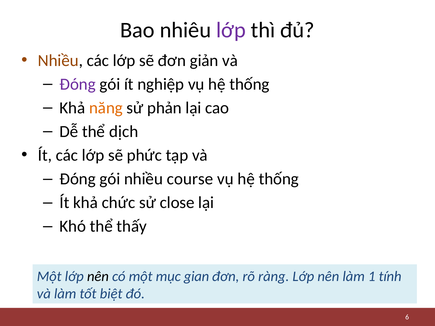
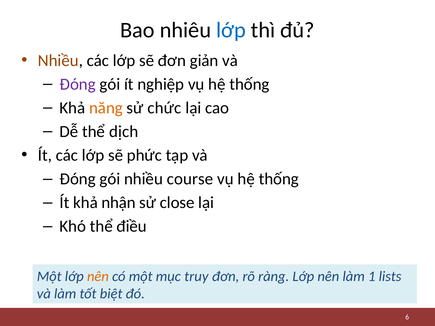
lớp colour: purple -> blue (231, 30)
phản: phản -> chức (164, 108)
chức: chức -> nhận (119, 203)
thấy: thấy -> điều (132, 227)
nên colour: black -> orange (98, 276)
gian: gian -> truy (196, 276)
tính: tính -> lists (390, 276)
